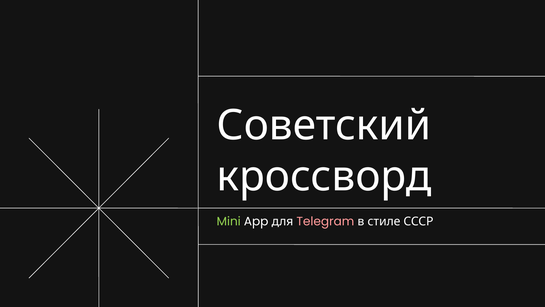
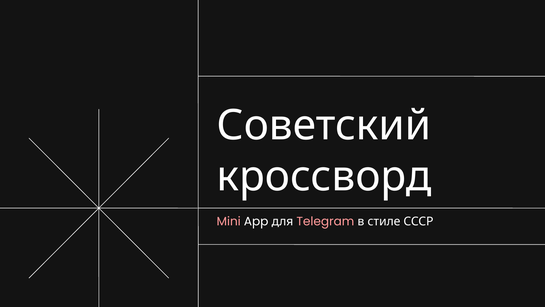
Mini colour: light green -> pink (229, 221)
